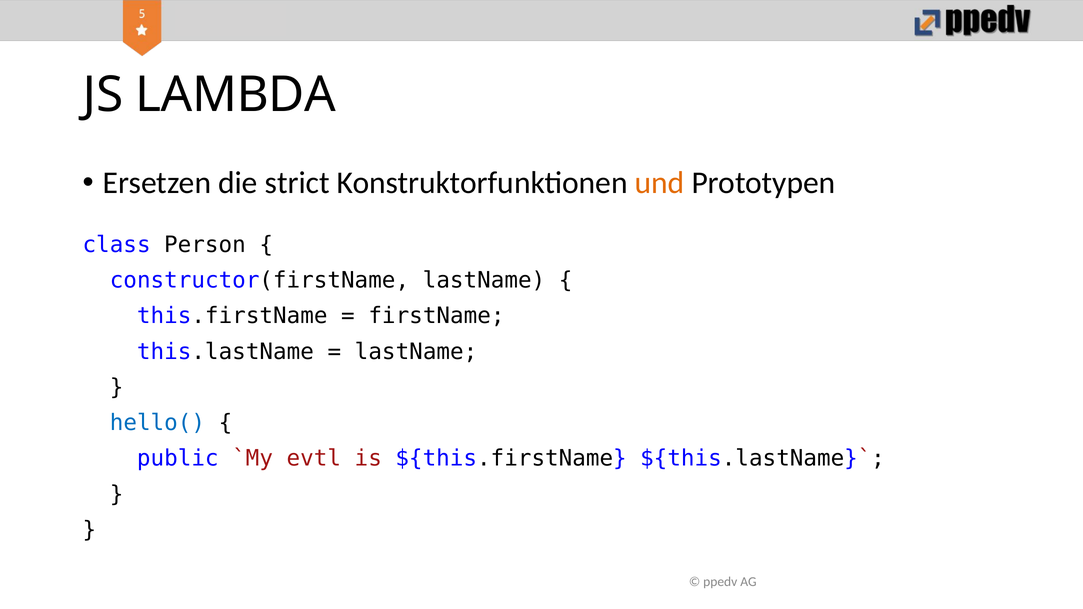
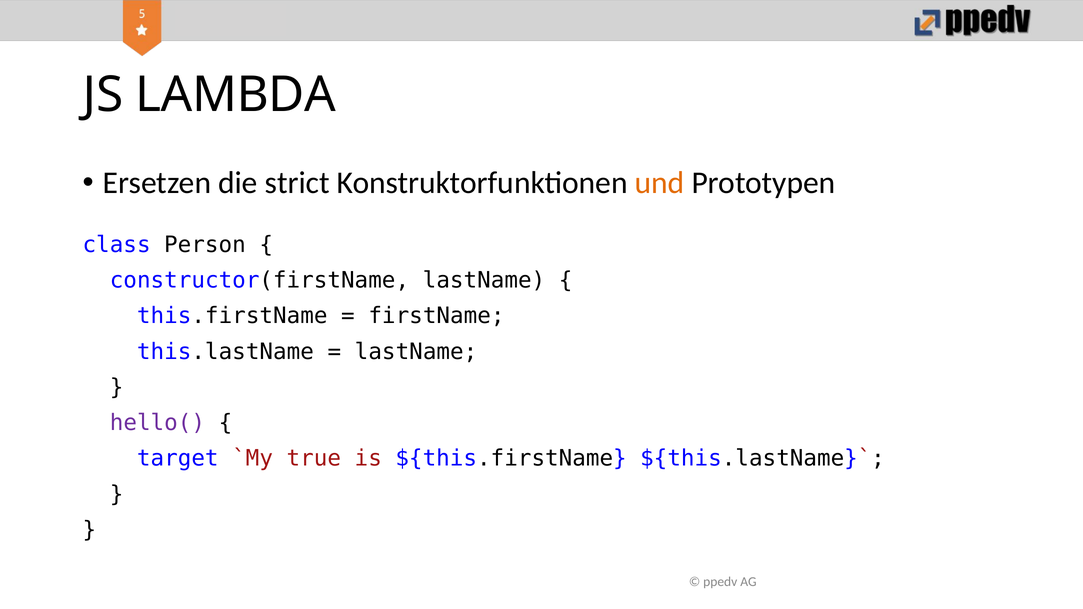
hello( colour: blue -> purple (157, 423)
public: public -> target (178, 459)
evtl: evtl -> true (314, 459)
